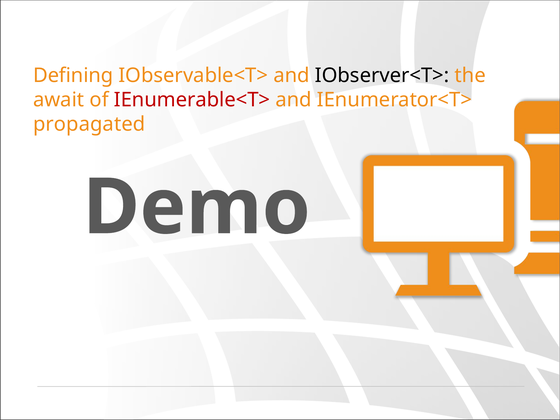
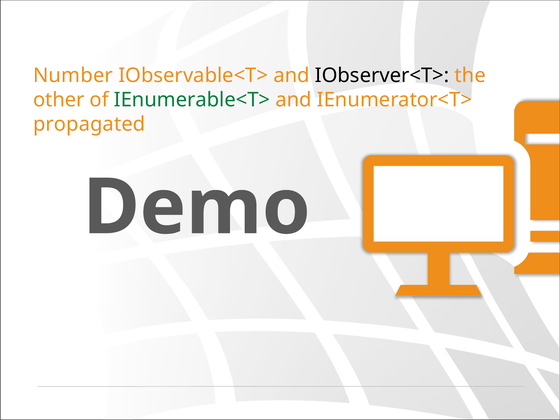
Defining: Defining -> Number (73, 75)
await: await -> other (59, 100)
IEnumerable<T> colour: red -> green (192, 100)
